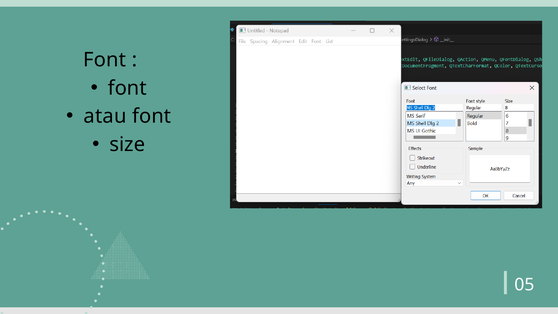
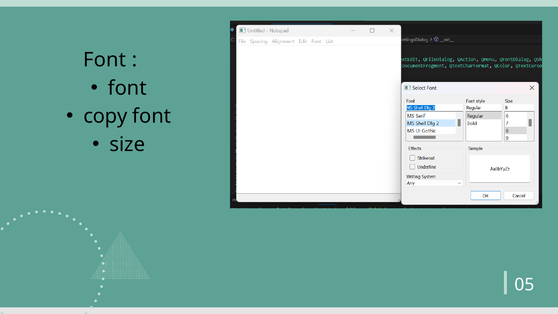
atau: atau -> copy (105, 116)
